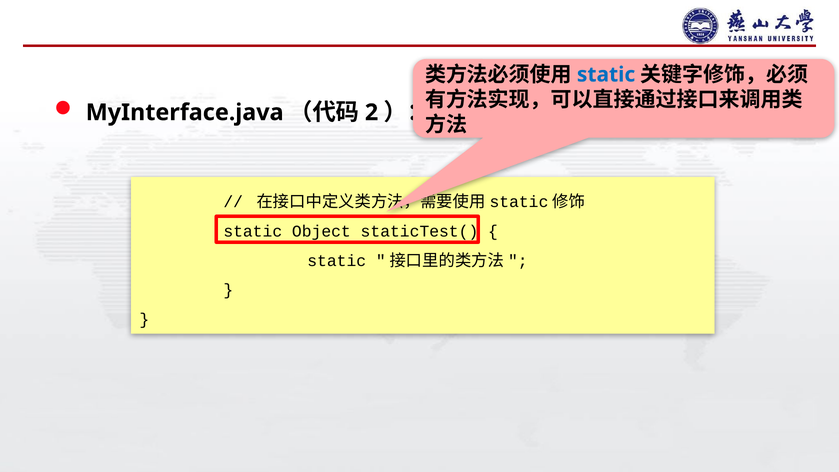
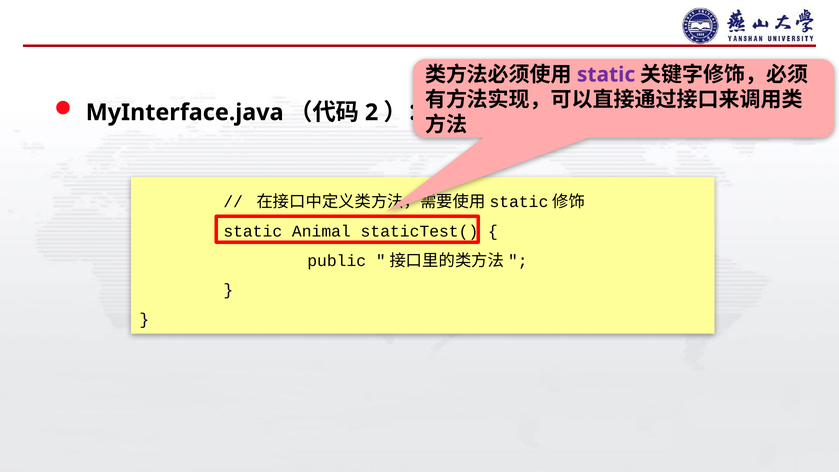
static colour: blue -> purple (606, 75)
Object: Object -> Animal (321, 231)
static: static -> public (337, 261)
